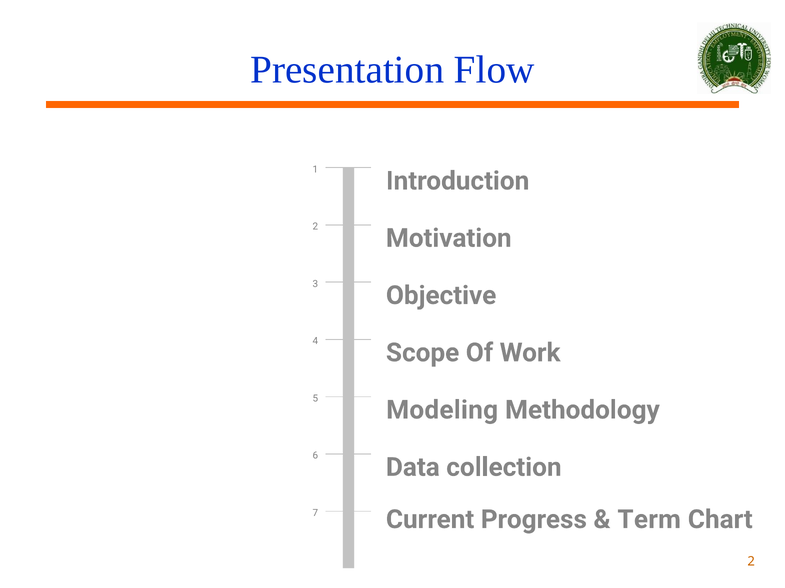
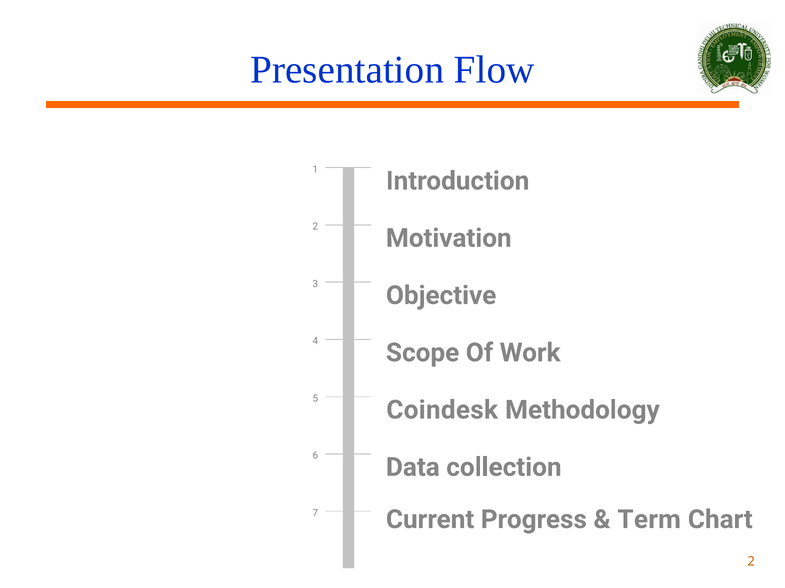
Modeling: Modeling -> Coindesk (442, 410)
